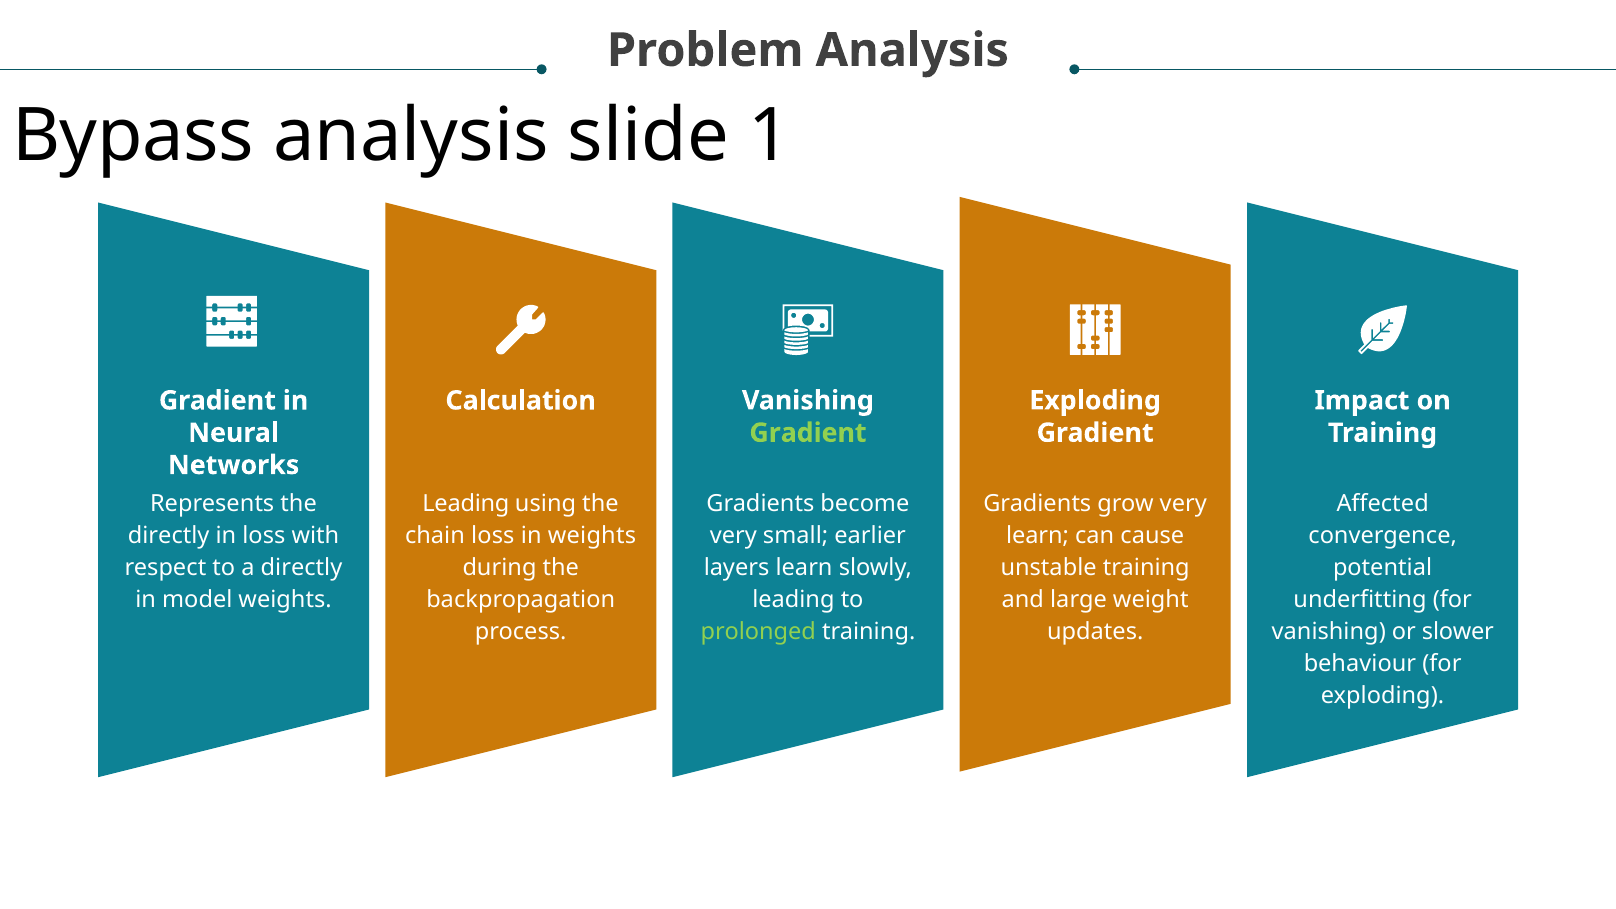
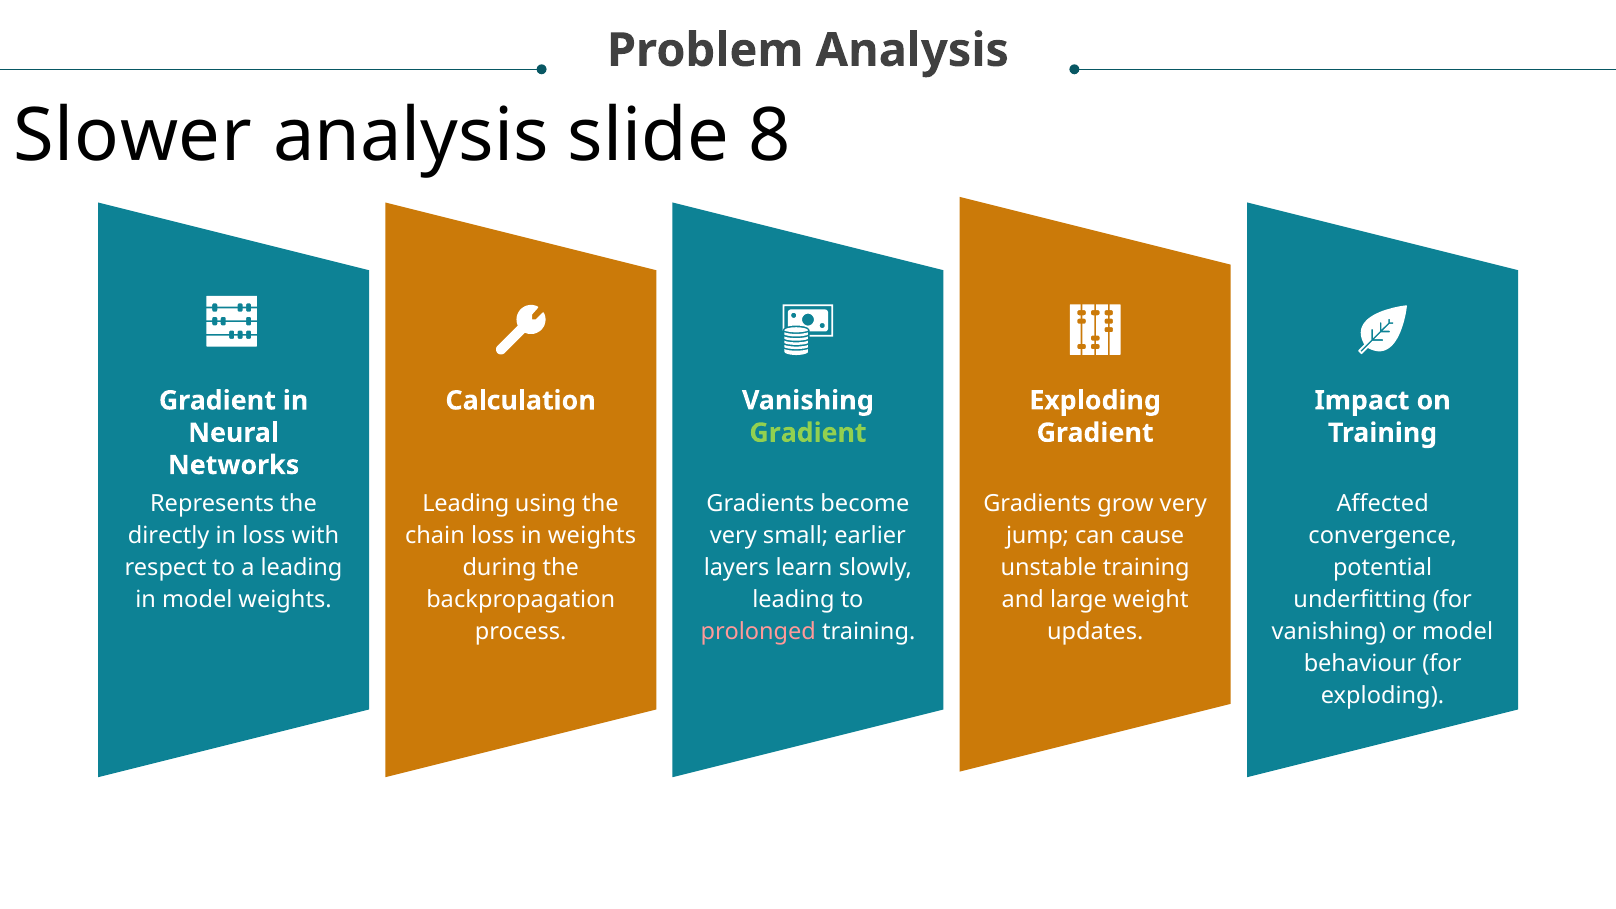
Bypass: Bypass -> Slower (133, 136)
1: 1 -> 8 (769, 136)
learn: learn -> jump (1038, 536)
a directly: directly -> leading (302, 568)
prolonged colour: light green -> pink (758, 632)
or slower: slower -> model (1458, 632)
